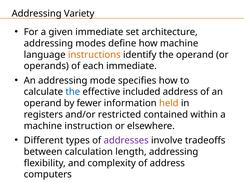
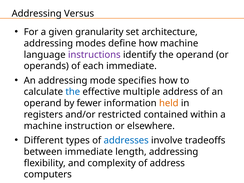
Variety: Variety -> Versus (79, 14)
given immediate: immediate -> granularity (99, 32)
instructions colour: orange -> purple (94, 55)
included: included -> multiple (141, 92)
addresses colour: purple -> blue (126, 140)
between calculation: calculation -> immediate (89, 152)
